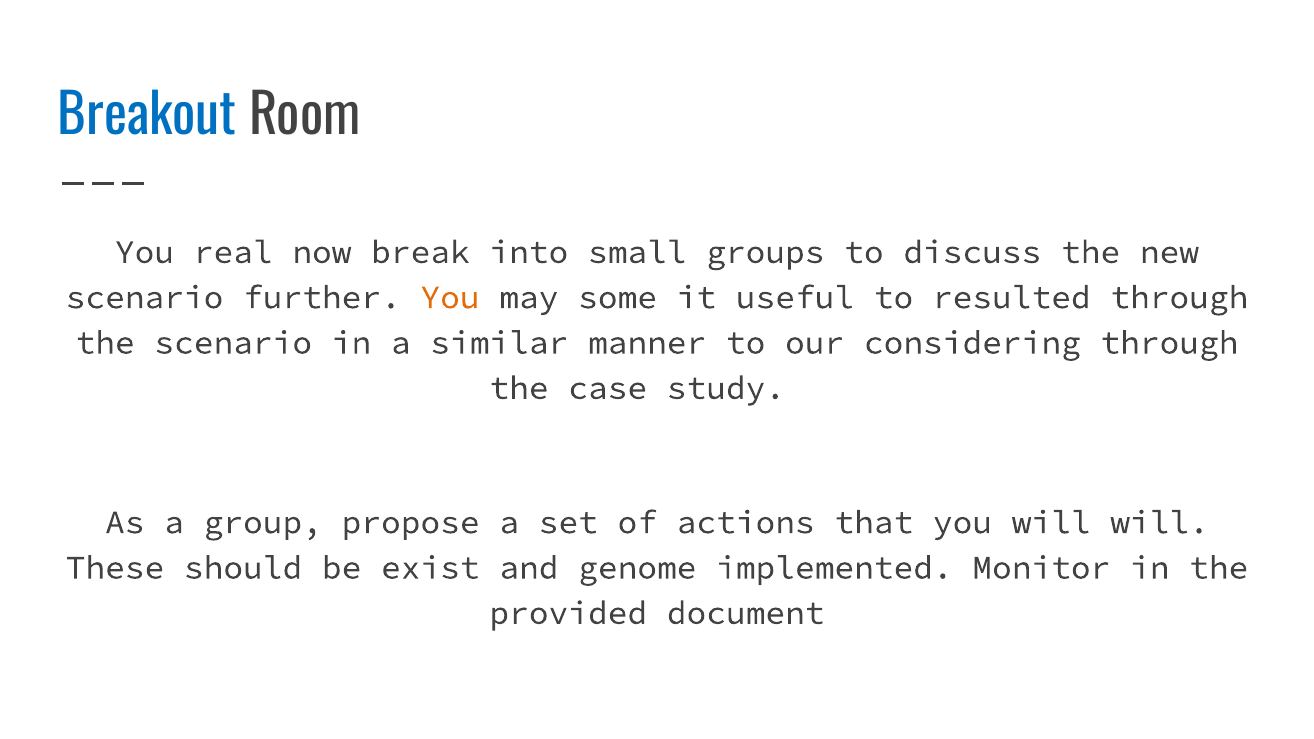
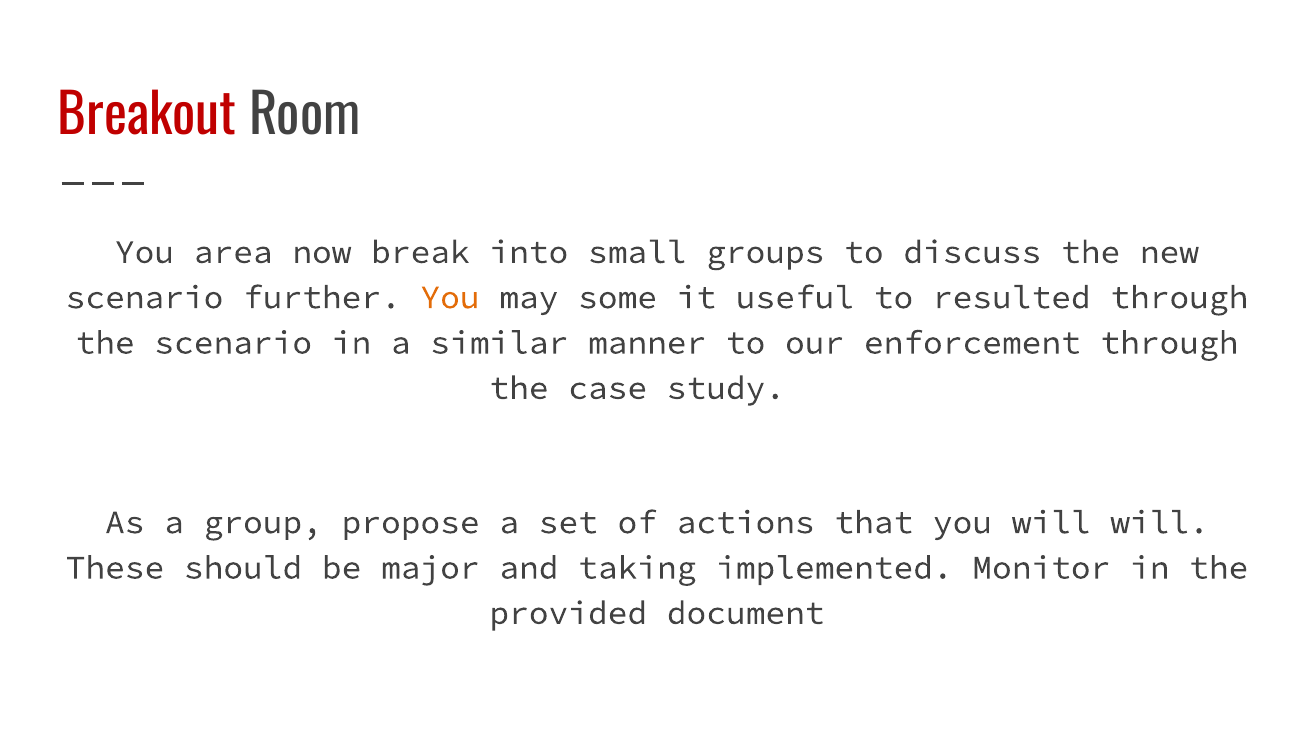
Breakout colour: blue -> red (147, 117)
real: real -> area (233, 252)
considering: considering -> enforcement (972, 343)
exist: exist -> major (430, 568)
genome: genome -> taking (637, 568)
